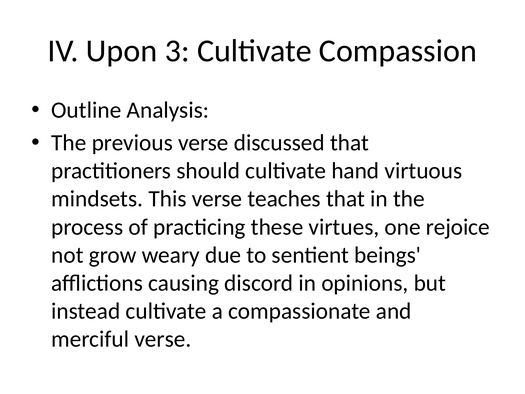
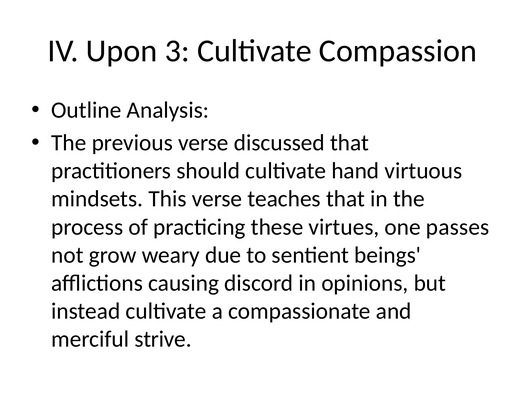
rejoice: rejoice -> passes (458, 227)
merciful verse: verse -> strive (163, 339)
